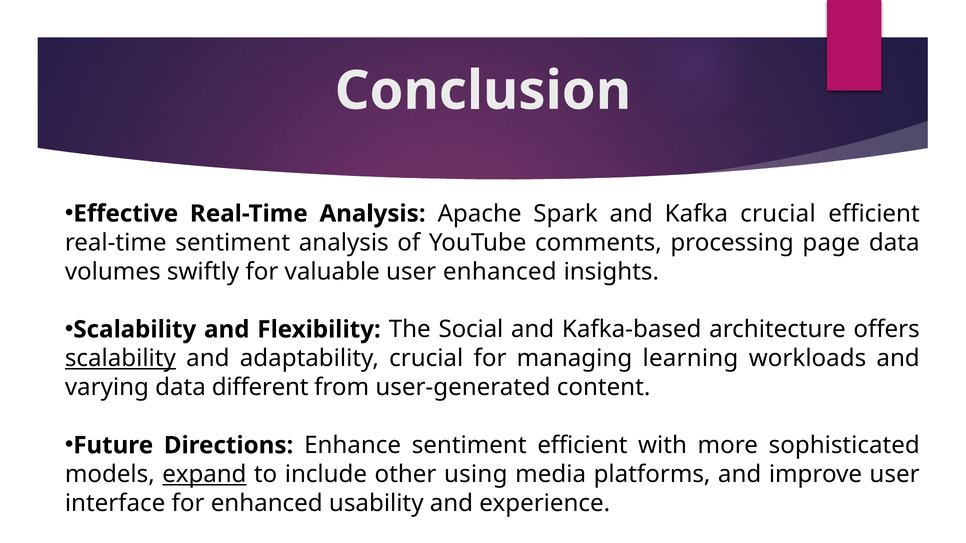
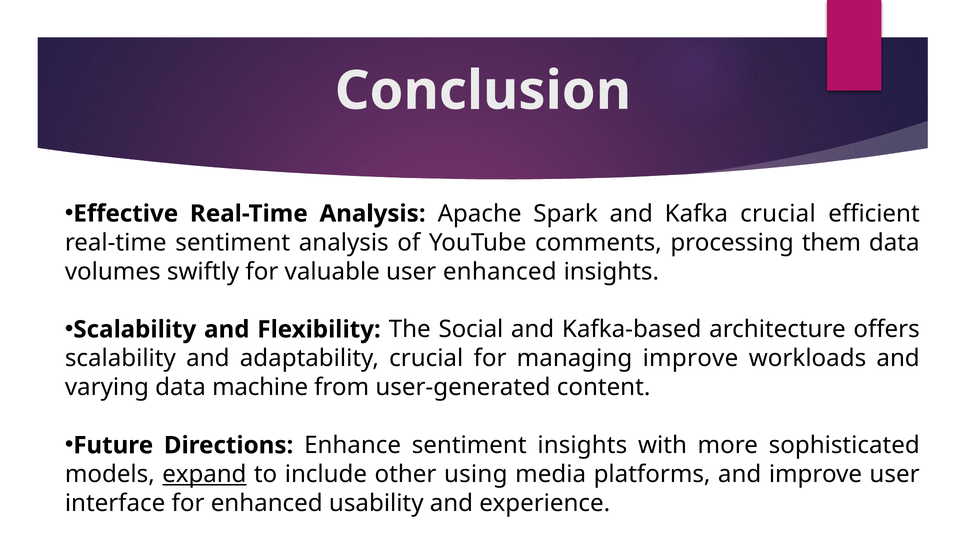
page: page -> them (831, 243)
scalability underline: present -> none (120, 359)
managing learning: learning -> improve (690, 359)
different: different -> machine (260, 388)
sentiment efficient: efficient -> insights (582, 446)
